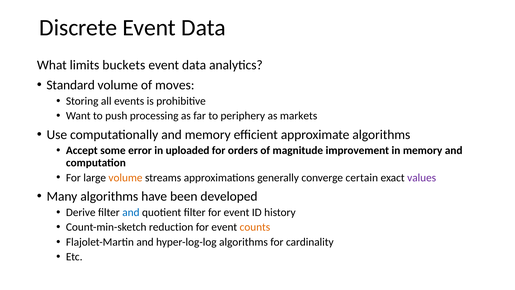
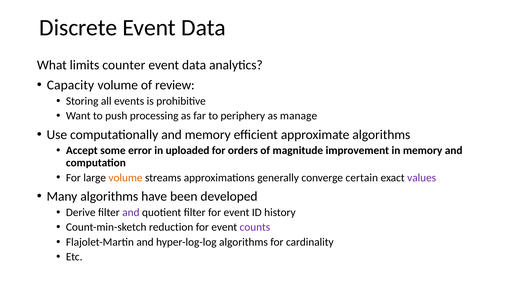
buckets: buckets -> counter (124, 65)
Standard: Standard -> Capacity (71, 85)
moves: moves -> review (175, 85)
markets: markets -> manage (299, 116)
and colour: blue -> purple (131, 212)
counts colour: orange -> purple (255, 227)
